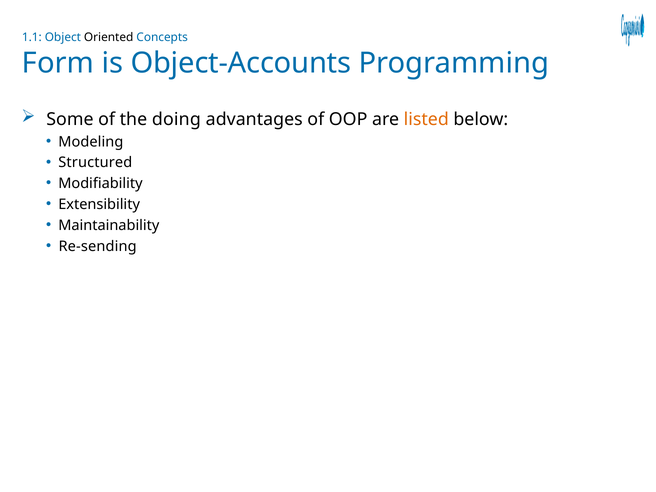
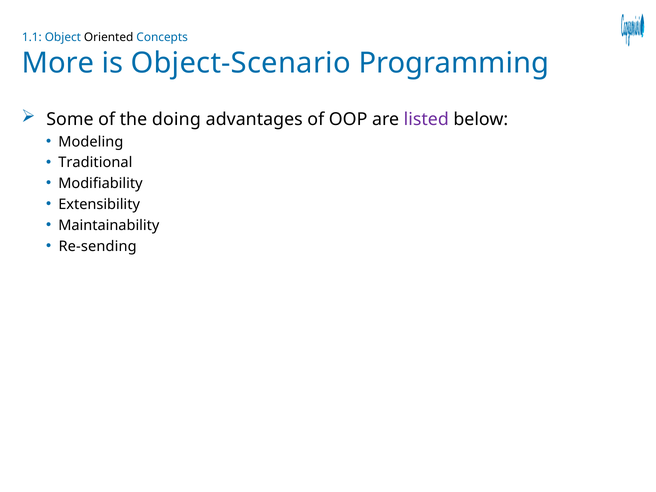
Form: Form -> More (58, 63)
Object-Accounts: Object-Accounts -> Object-Scenario (241, 63)
listed colour: orange -> purple (426, 119)
Structured: Structured -> Traditional (95, 163)
